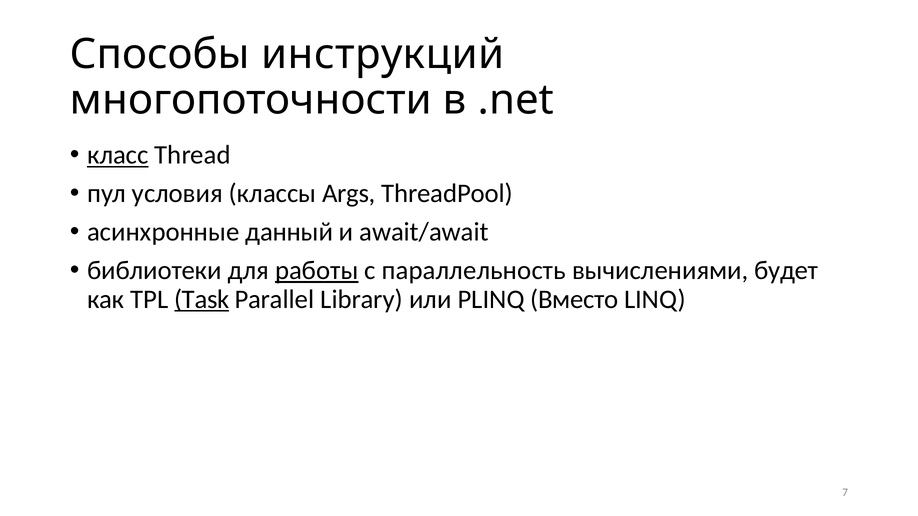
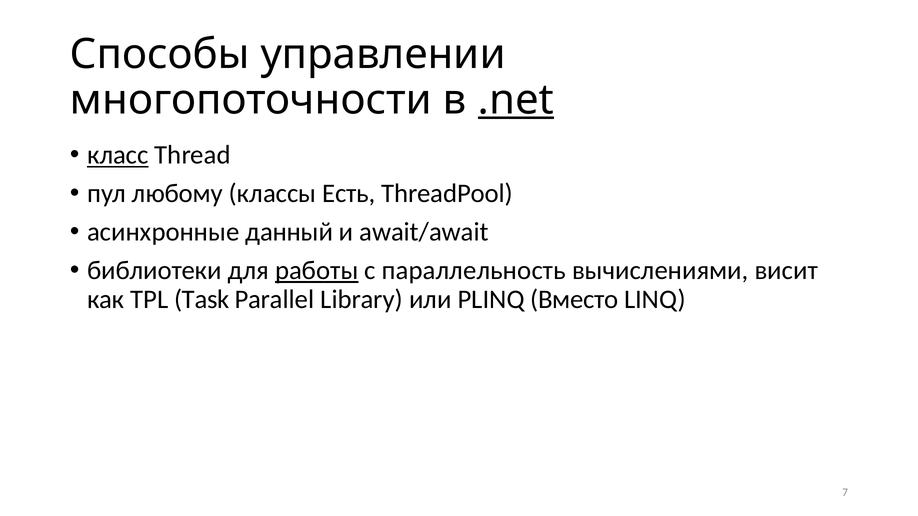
инструкций: инструкций -> управлении (383, 54)
.net underline: none -> present (516, 100)
условия: условия -> любому (177, 194)
Args: Args -> Есть (349, 194)
будет: будет -> висит (786, 271)
Task underline: present -> none (202, 300)
